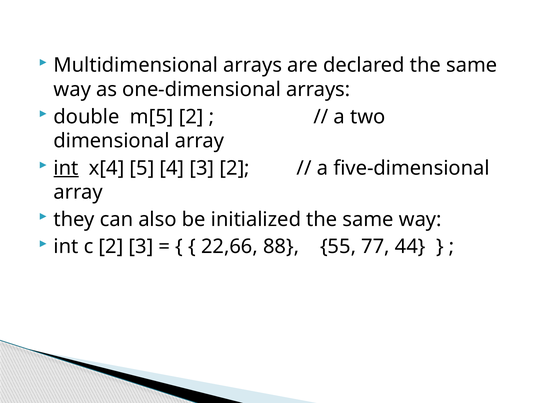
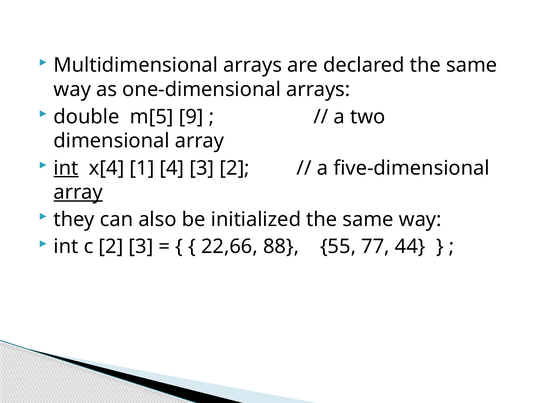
m[5 2: 2 -> 9 (191, 117)
5: 5 -> 1 (142, 168)
array underline: none -> present (78, 192)
